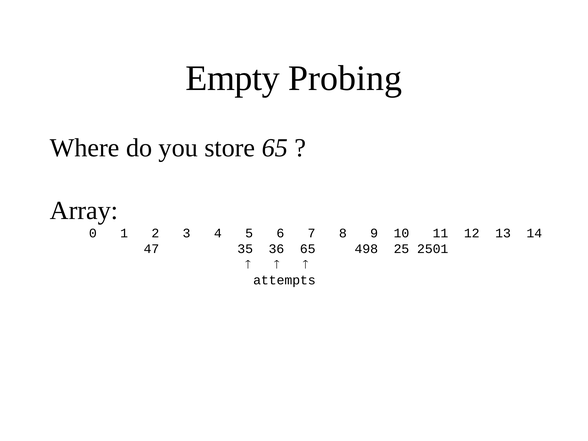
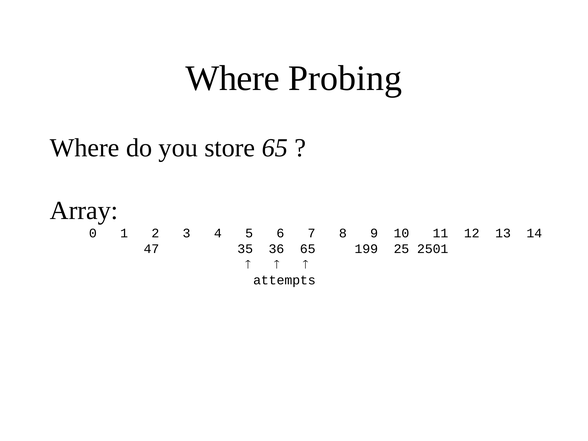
Empty: Empty -> Where (233, 78)
498: 498 -> 199 (366, 249)
